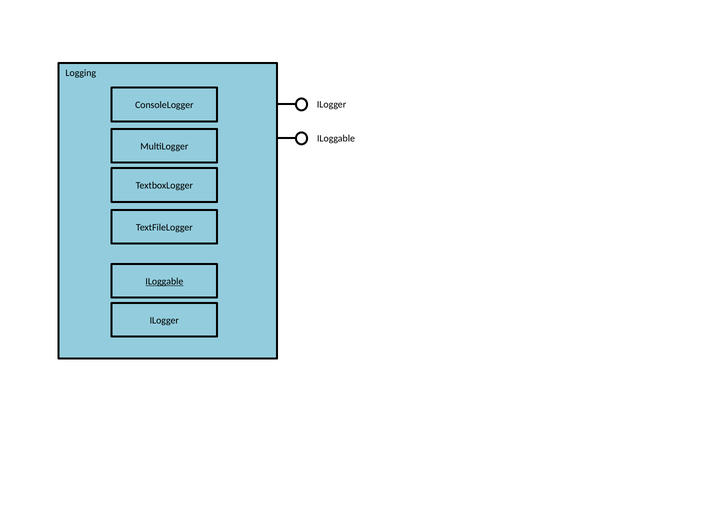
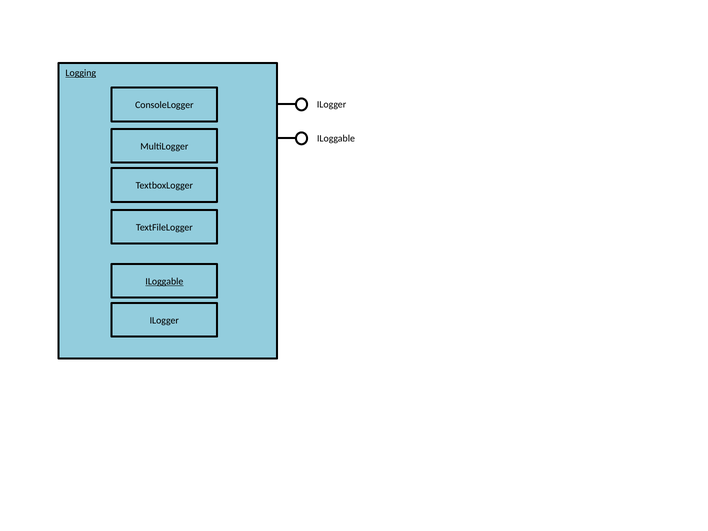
Logging underline: none -> present (81, 73)
